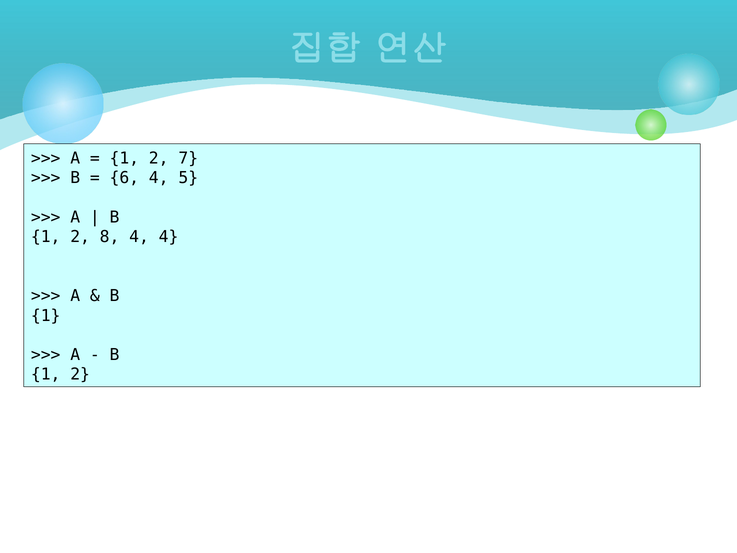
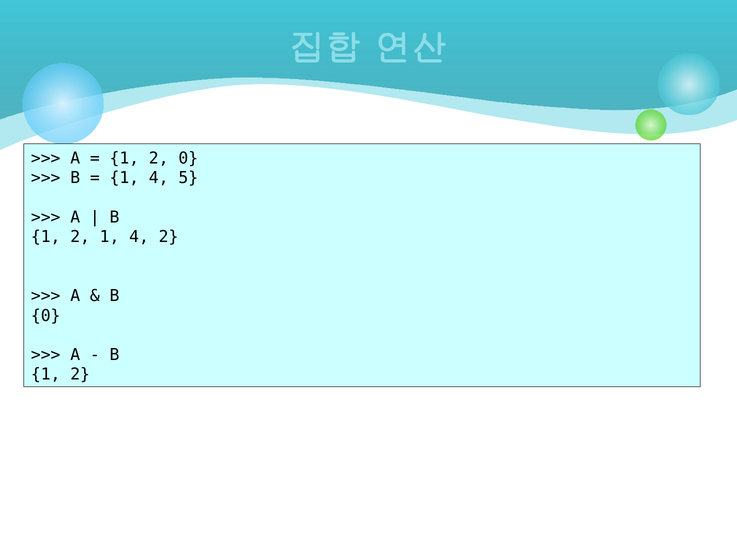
2 7: 7 -> 0 (188, 158)
6: 6 -> 1 (124, 178)
2 8: 8 -> 1 (110, 237)
4 4: 4 -> 2 (169, 237)
1: 1 -> 0 (46, 315)
